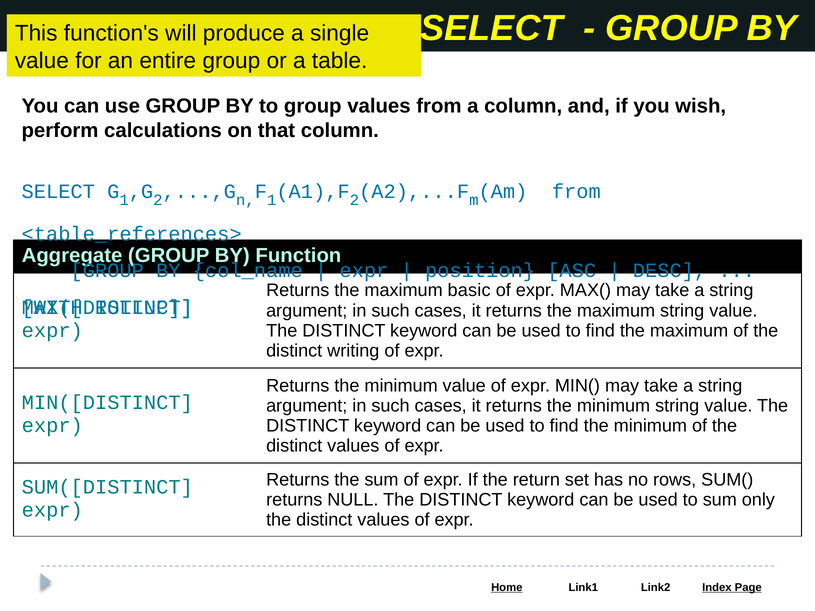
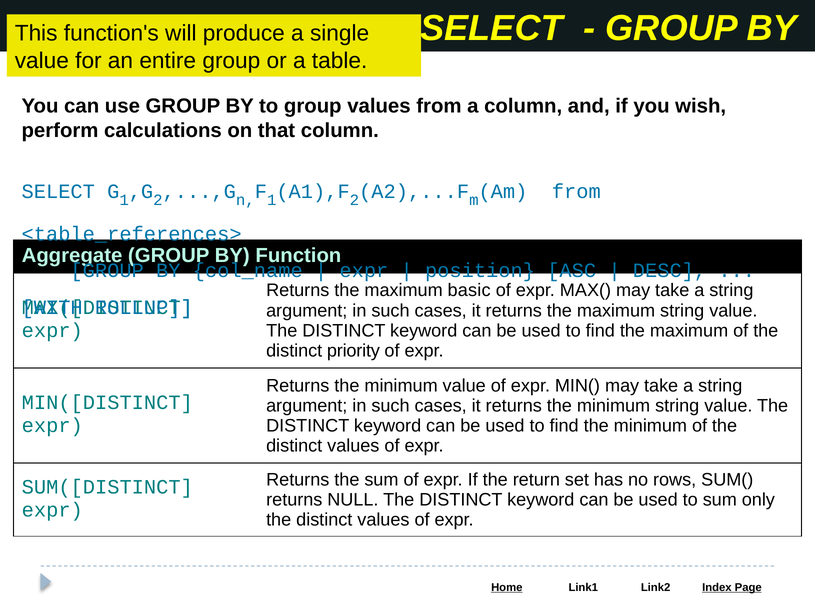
writing: writing -> priority (353, 351)
